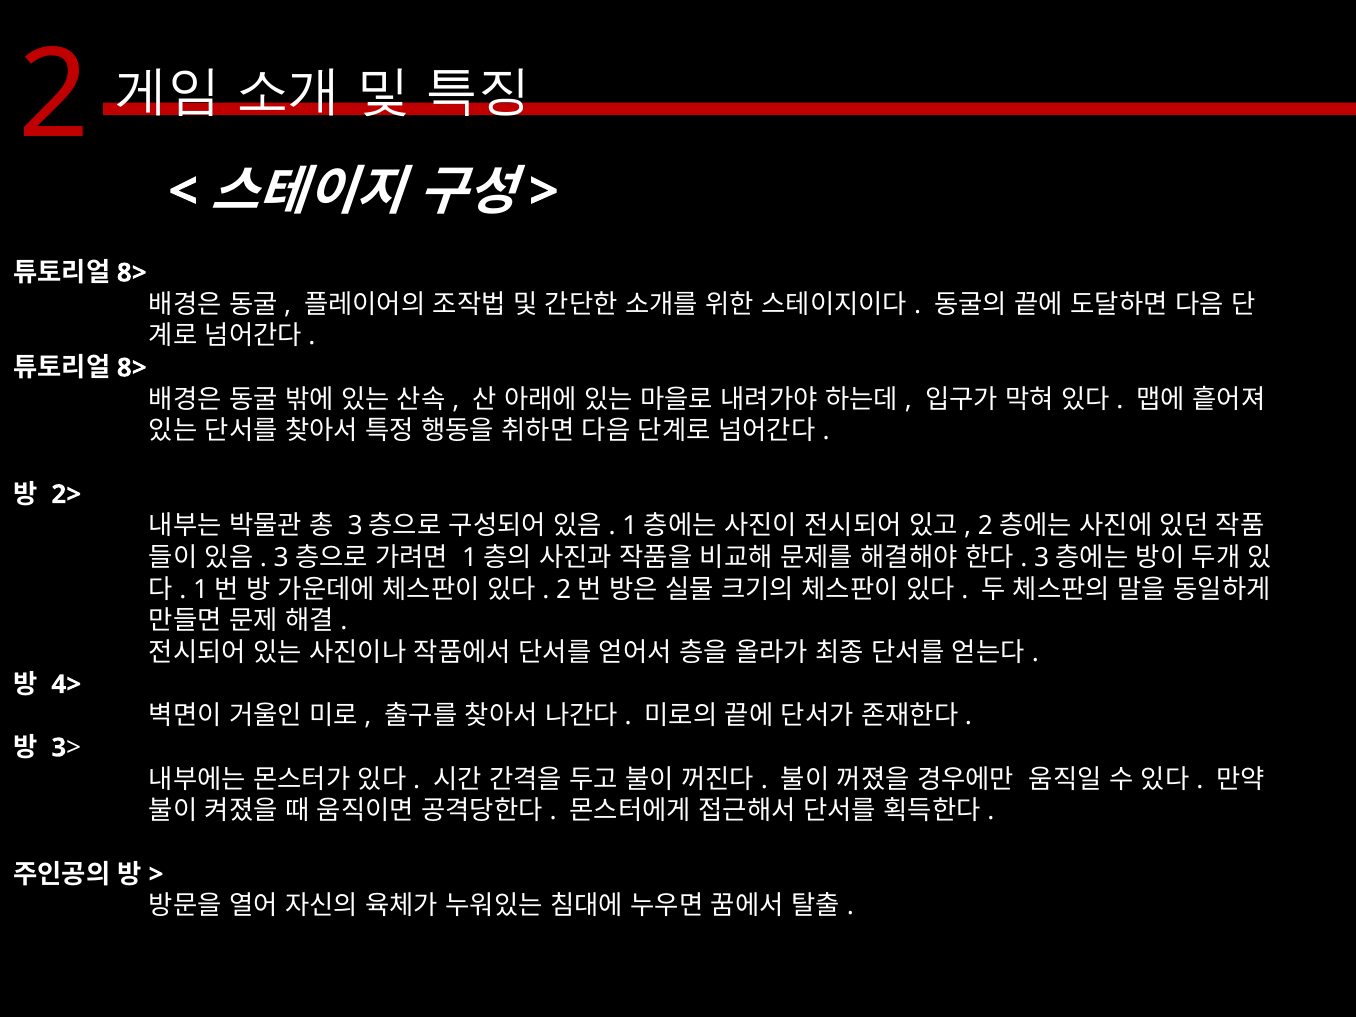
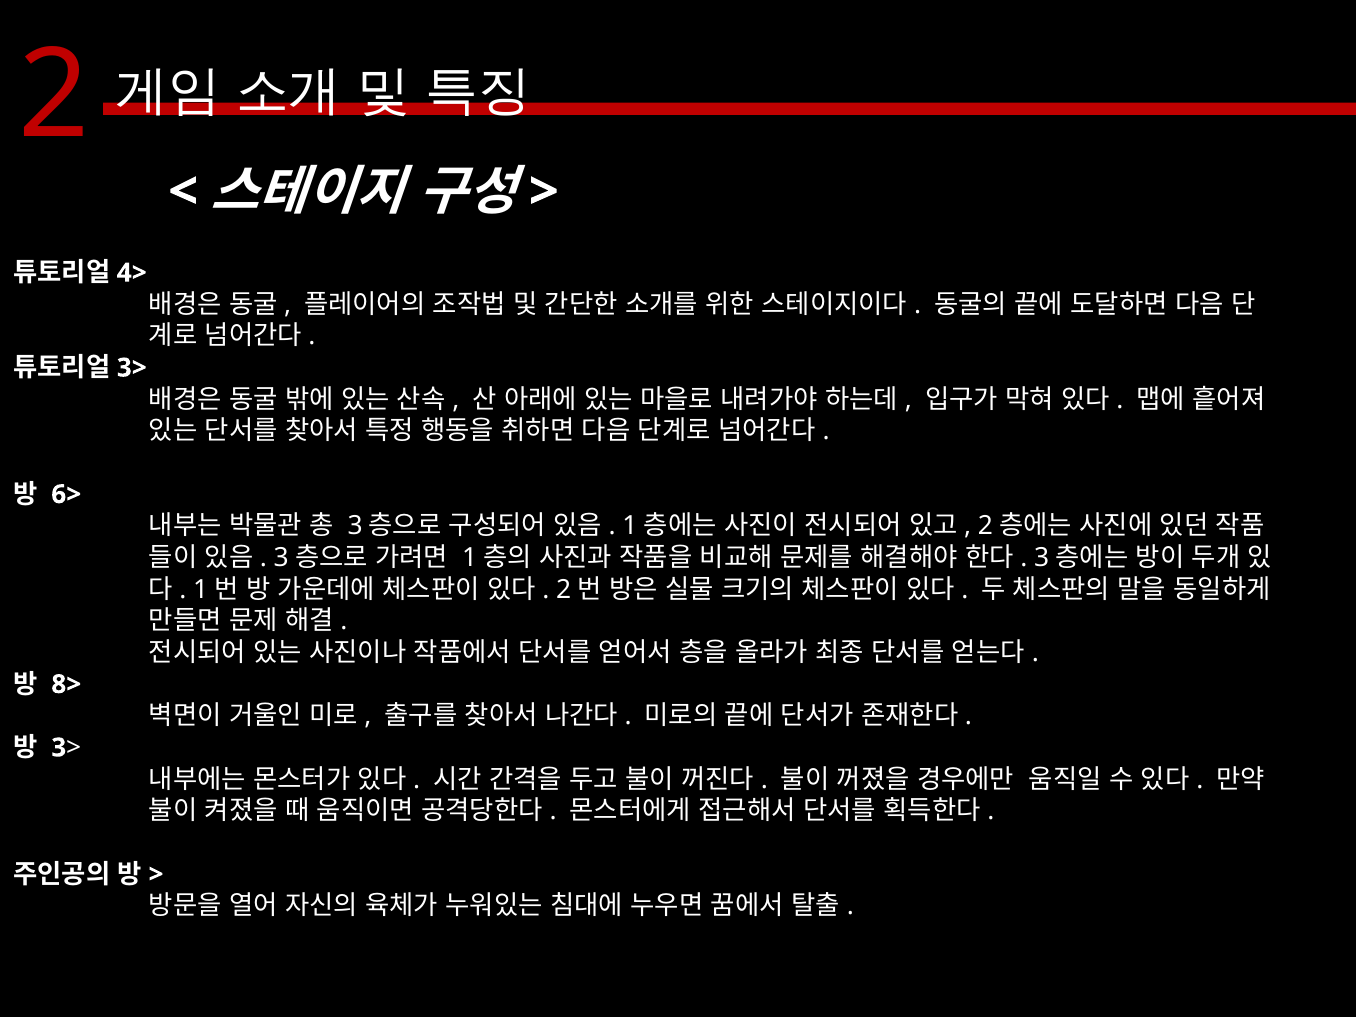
8>: 8> -> 4> (132, 273)
8>: 8> -> 3> (132, 368)
2>: 2> -> 6> (66, 494)
4>: 4> -> 8> (66, 684)
